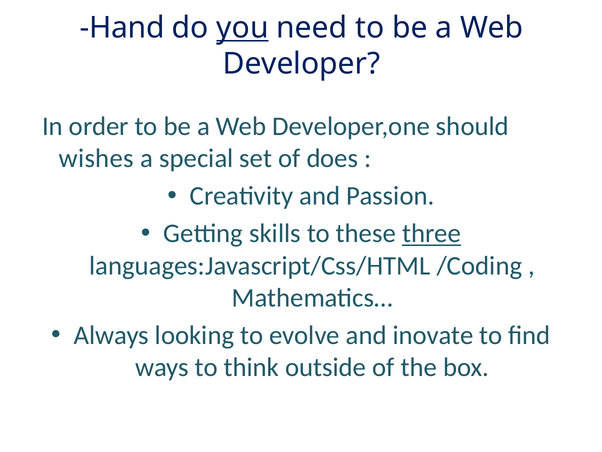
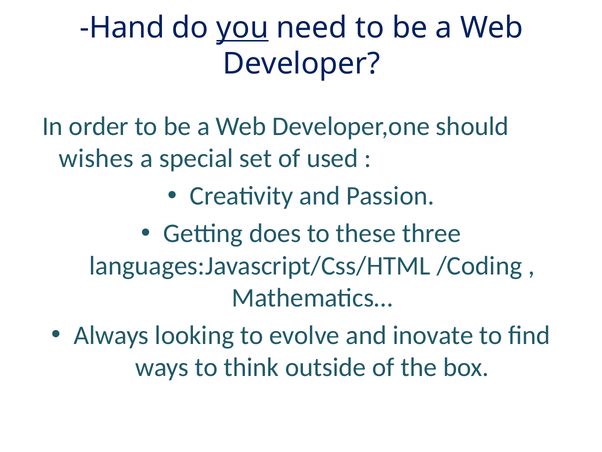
does: does -> used (332, 158)
skills: skills -> does (275, 233)
three underline: present -> none (431, 233)
